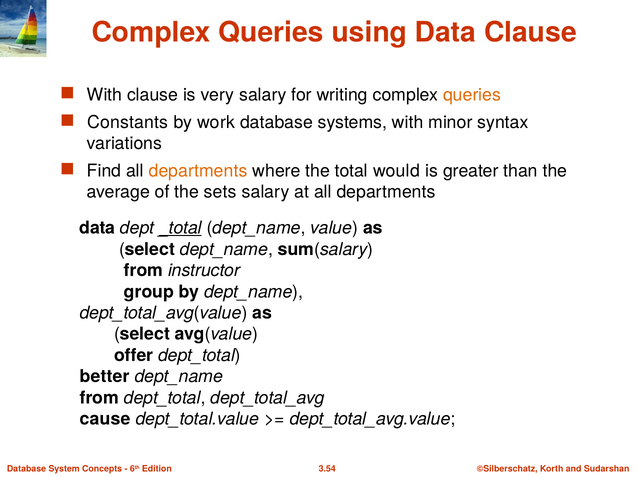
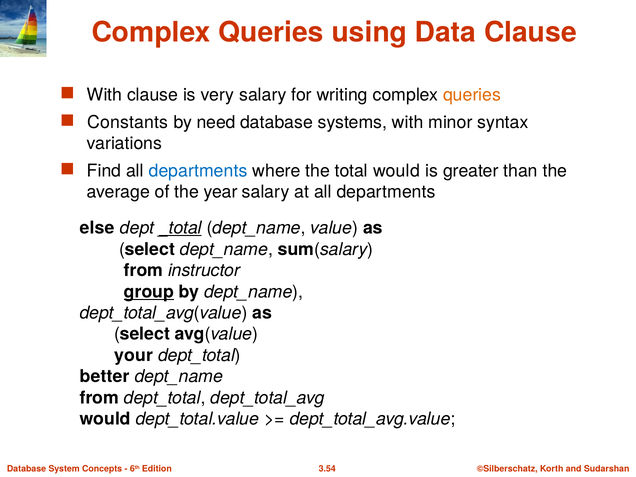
work: work -> need (216, 122)
departments colour: orange -> blue (198, 171)
sets: sets -> year (221, 192)
data: data -> else (97, 228)
group underline: none -> present (149, 292)
offer: offer -> your (134, 355)
cause: cause -> would (105, 419)
